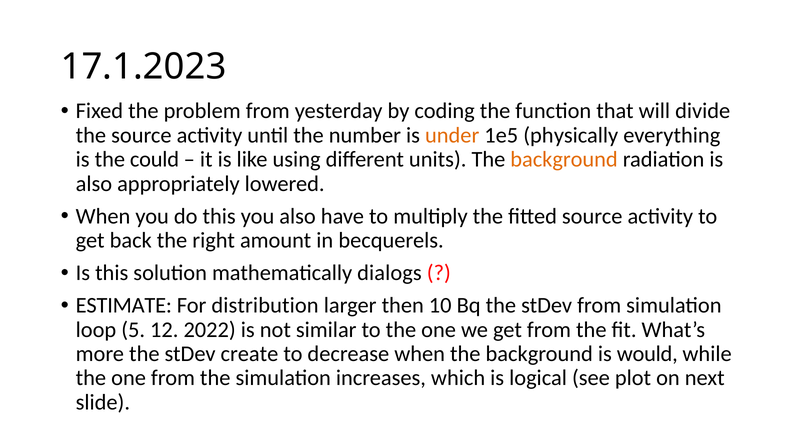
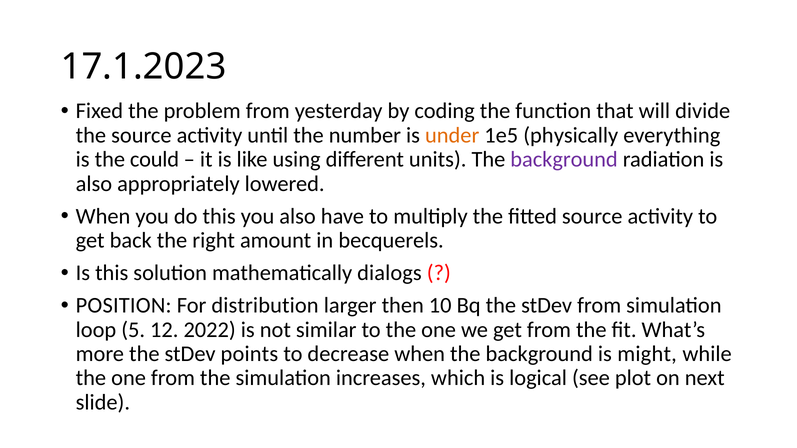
background colour: orange -> purple (564, 160)
ESTIMATE: ESTIMATE -> POSITION (124, 306)
create: create -> points (249, 354)
would: would -> might (647, 354)
